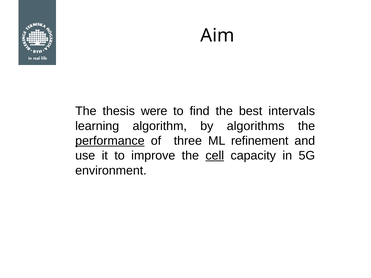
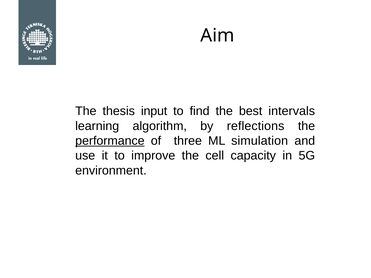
were: were -> input (154, 111)
algorithms: algorithms -> reflections (256, 126)
reﬁnement: reﬁnement -> simulation (260, 141)
cell underline: present -> none (215, 156)
